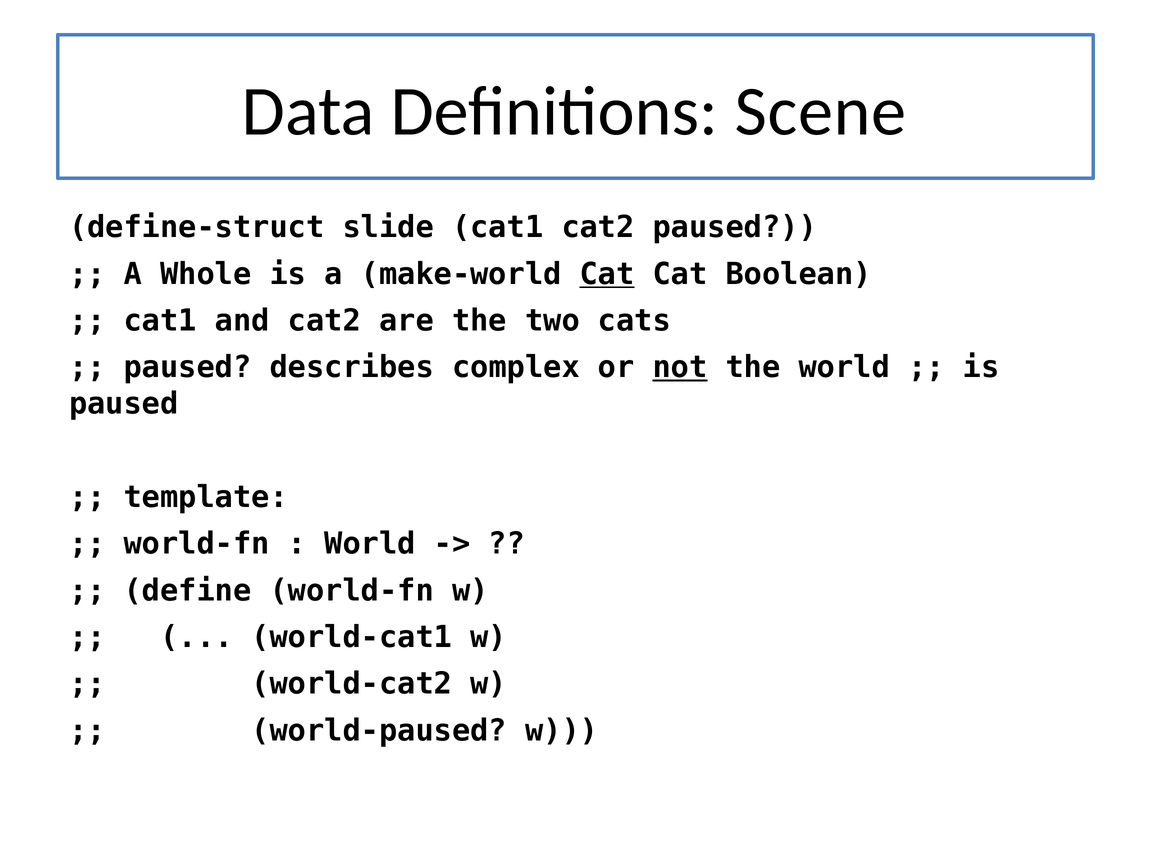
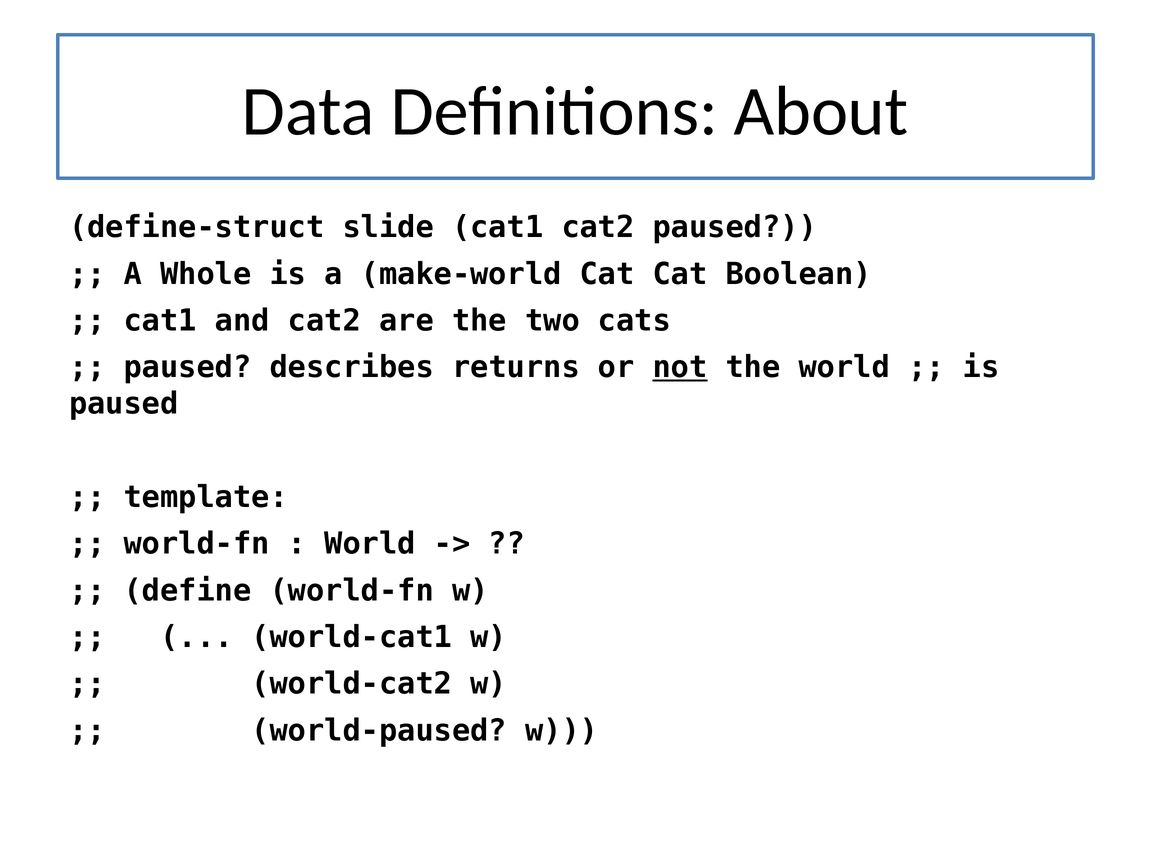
Scene: Scene -> About (821, 111)
Cat underline: present -> none (607, 274)
complex: complex -> returns (516, 368)
